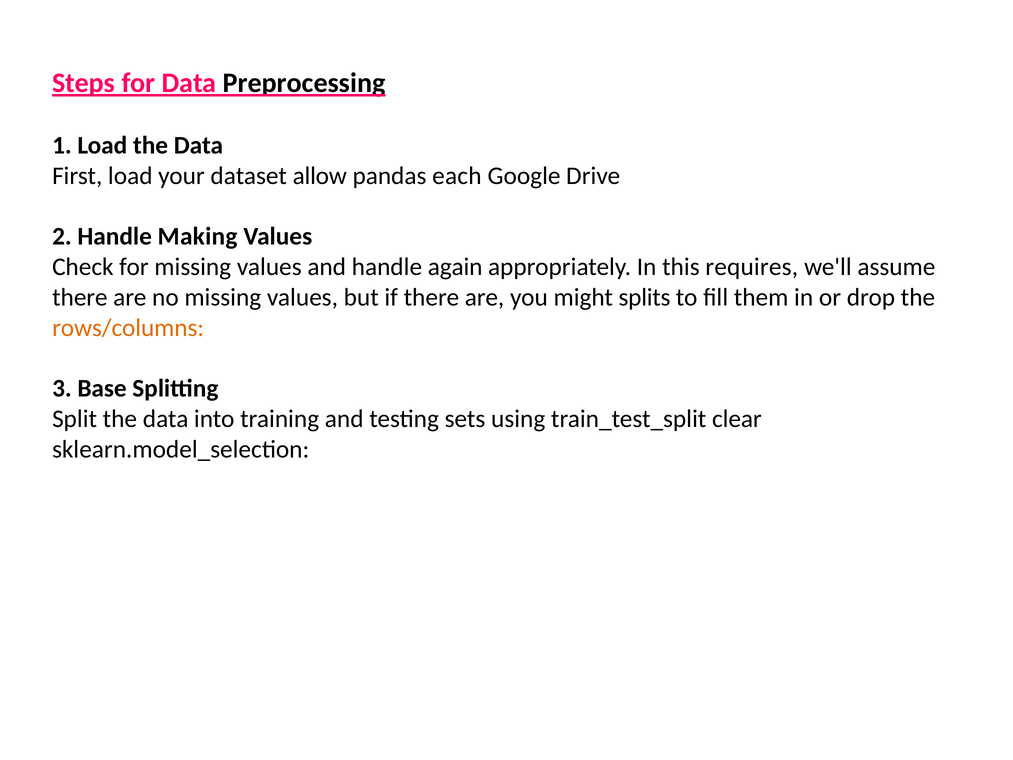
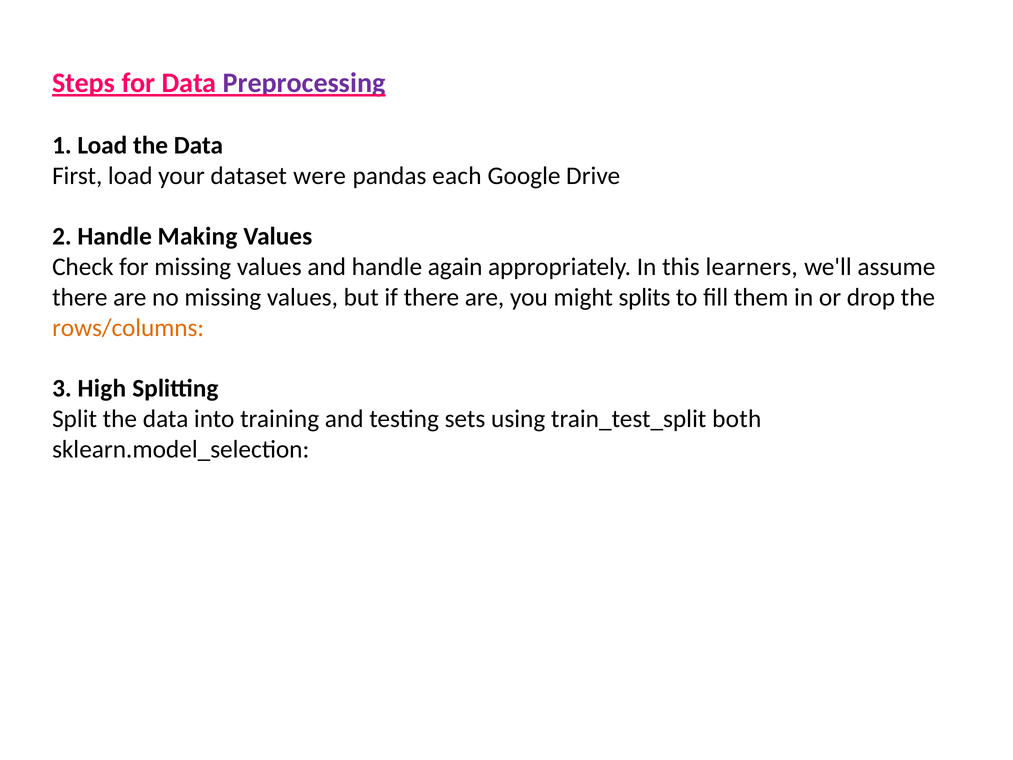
Preprocessing colour: black -> purple (304, 83)
allow: allow -> were (320, 176)
requires: requires -> learners (752, 267)
Base: Base -> High (102, 388)
clear: clear -> both (737, 419)
